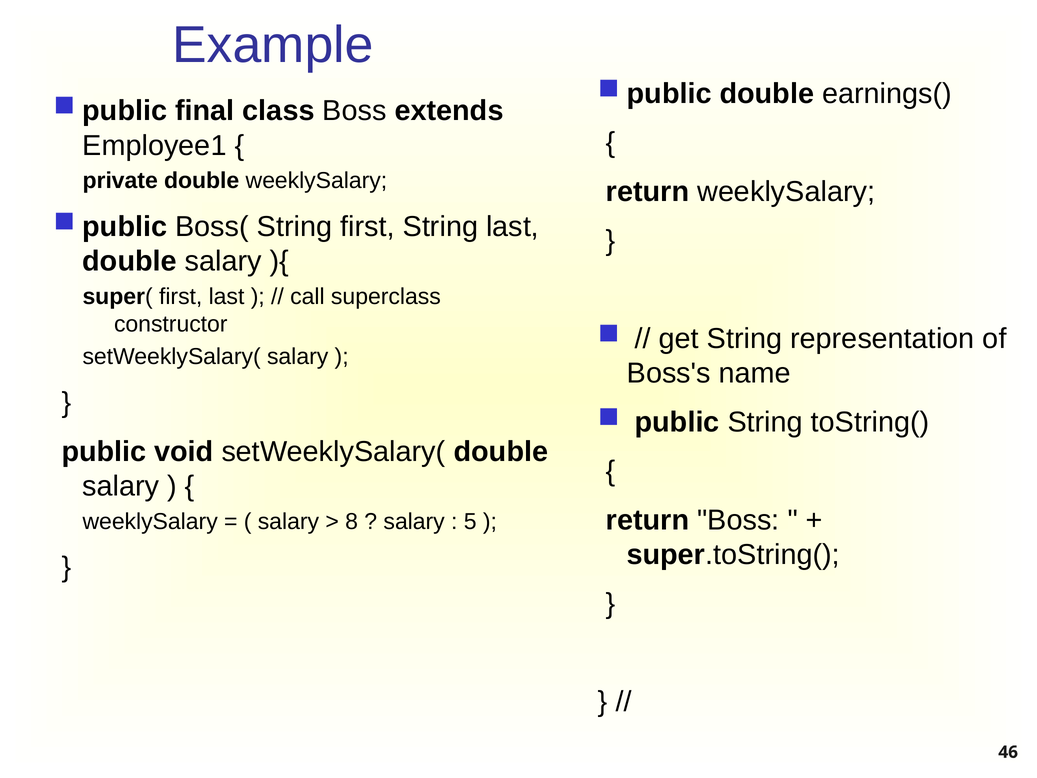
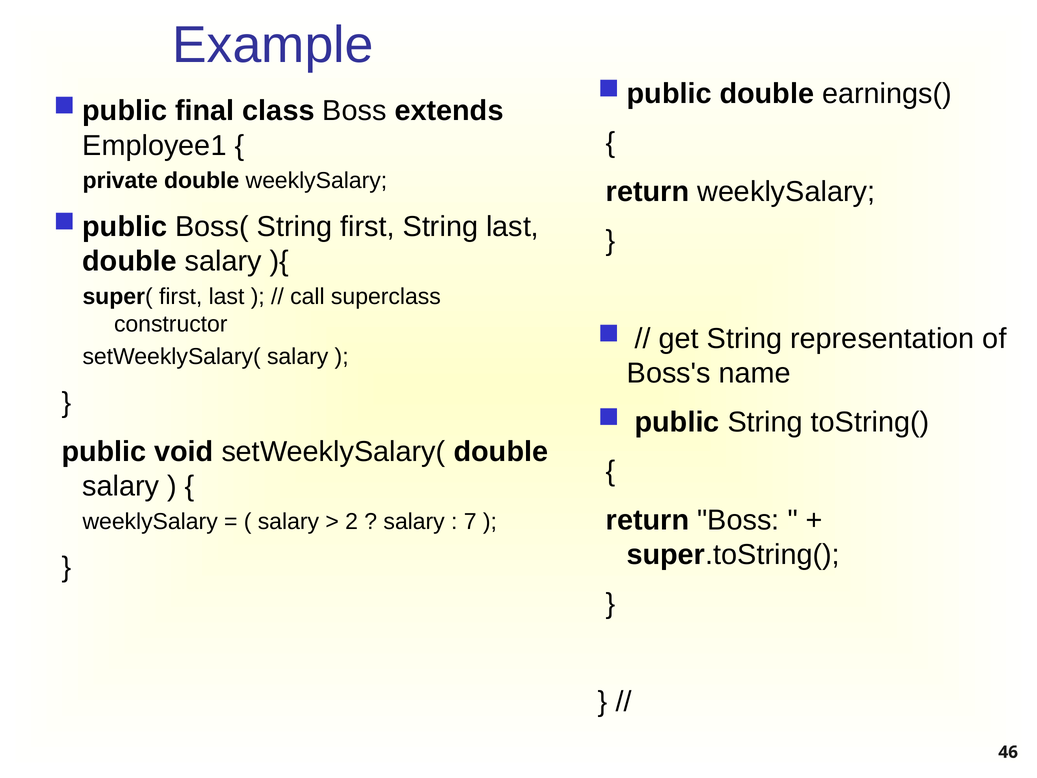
8: 8 -> 2 (352, 521)
5: 5 -> 7 (470, 521)
